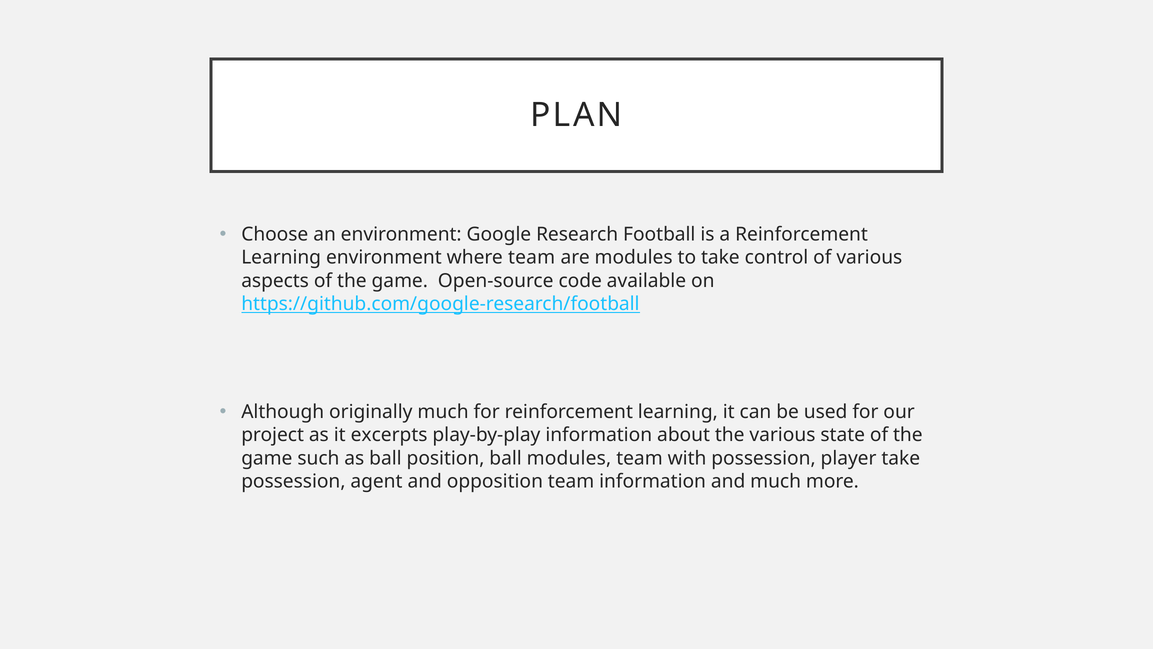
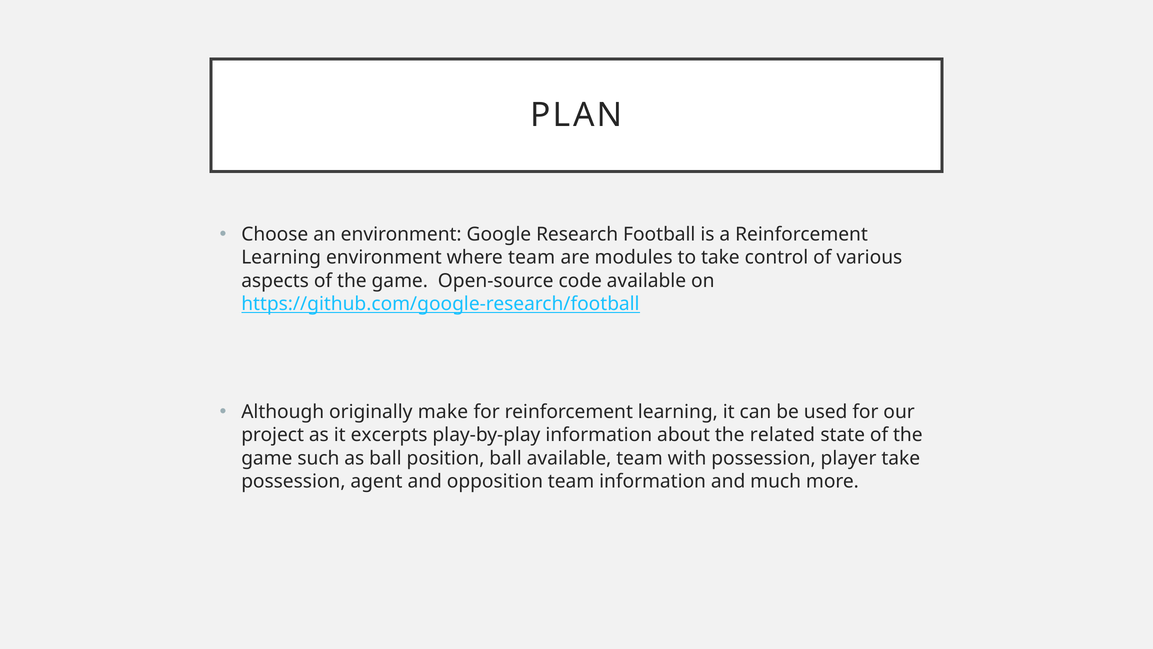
originally much: much -> make (443, 412)
the various: various -> related (782, 435)
ball modules: modules -> available (569, 458)
